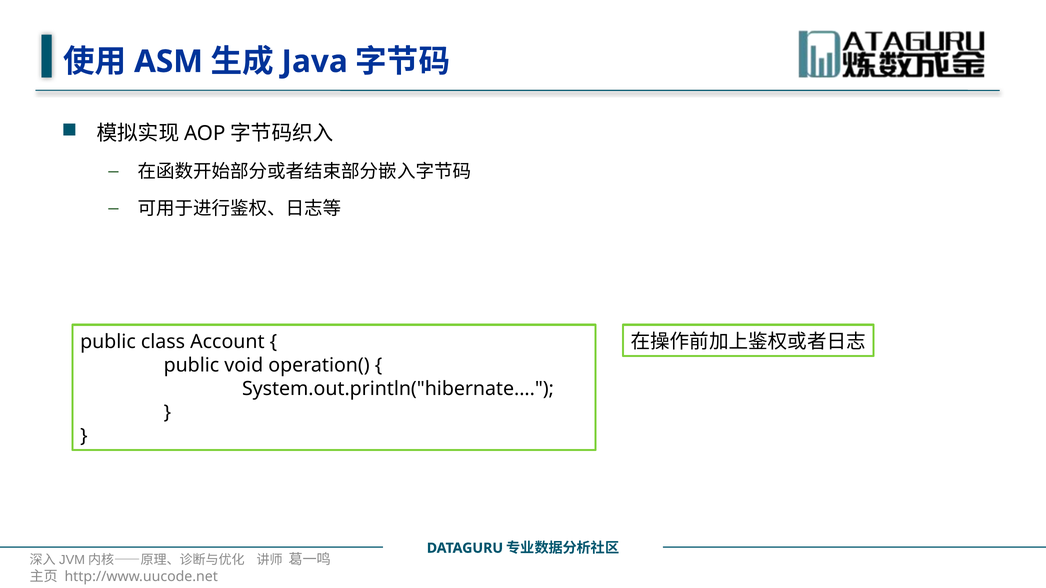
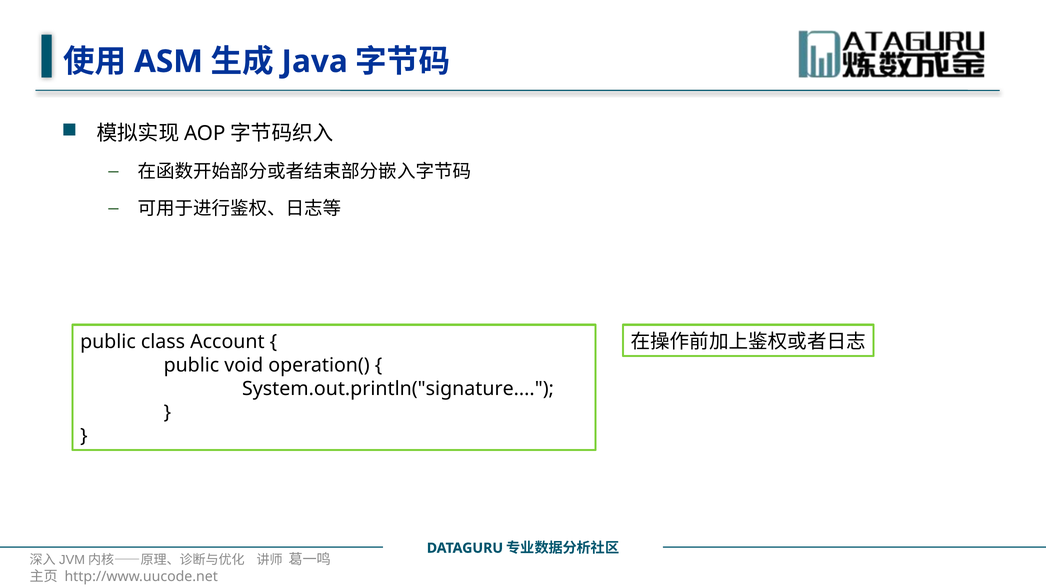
System.out.println("hibernate: System.out.println("hibernate -> System.out.println("signature (398, 389)
